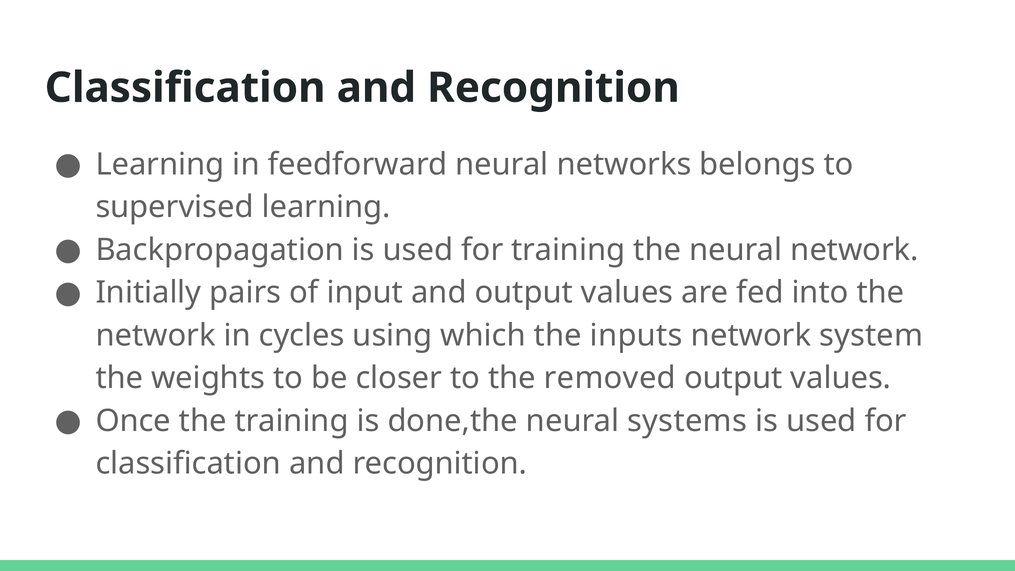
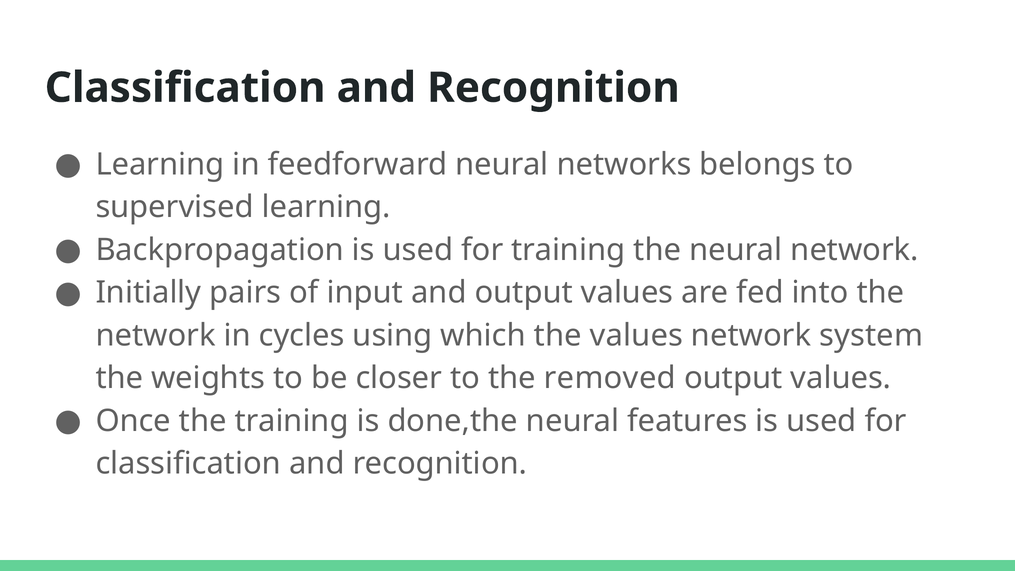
the inputs: inputs -> values (636, 335)
systems: systems -> features (687, 421)
